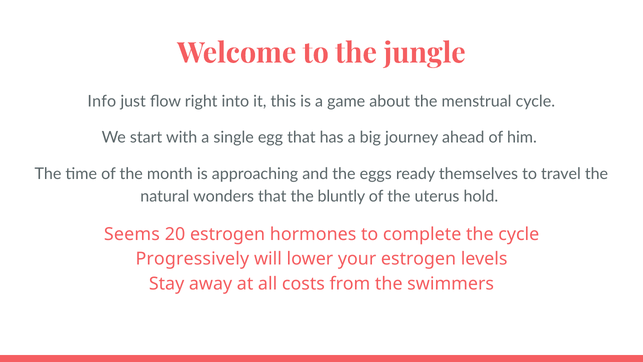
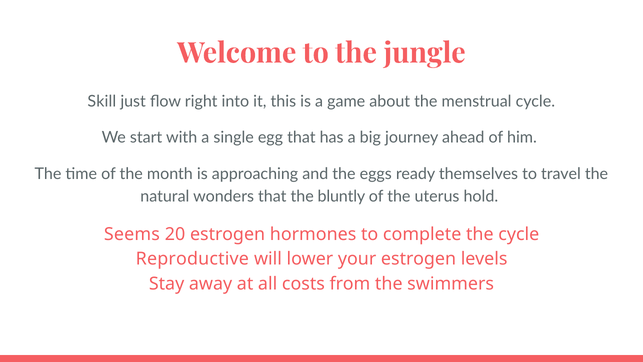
Info: Info -> Skill (102, 101)
Progressively: Progressively -> Reproductive (192, 259)
